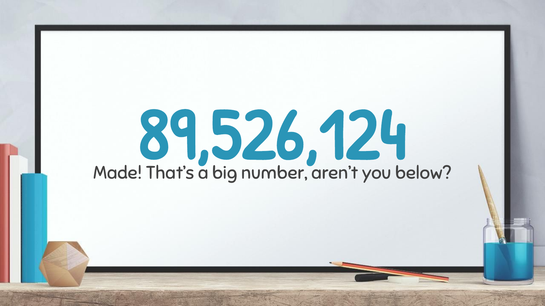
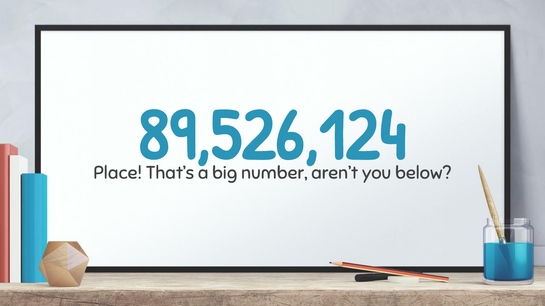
Made: Made -> Place (118, 173)
